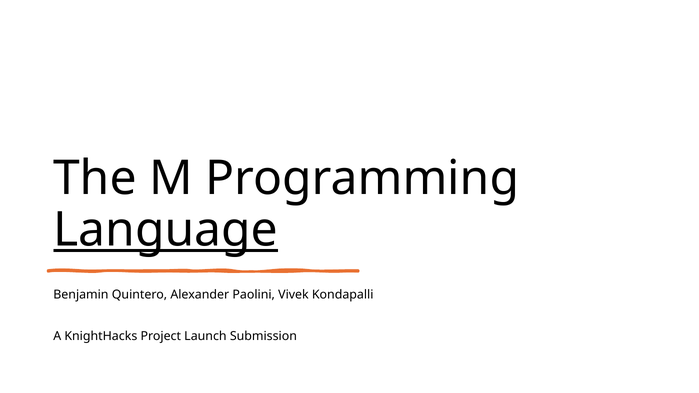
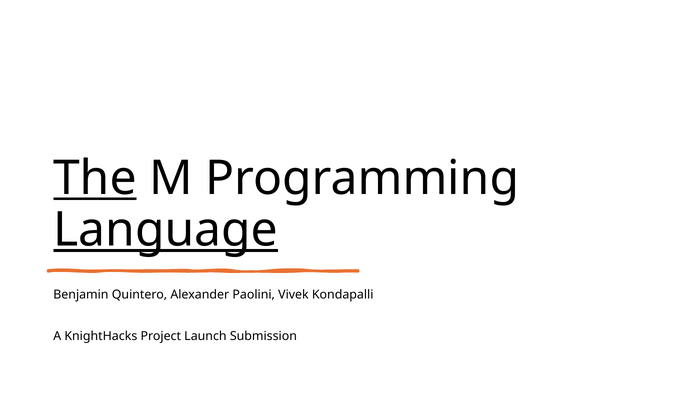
The underline: none -> present (95, 178)
